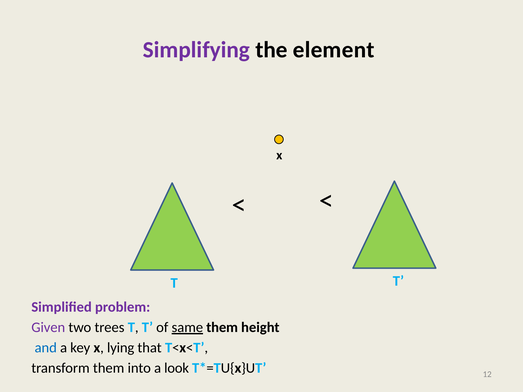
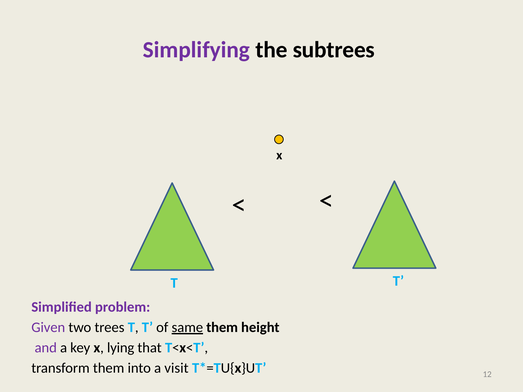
element: element -> subtrees (334, 50)
and colour: blue -> purple (46, 348)
look: look -> visit (176, 368)
